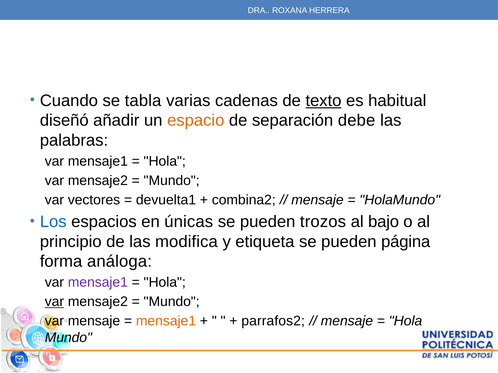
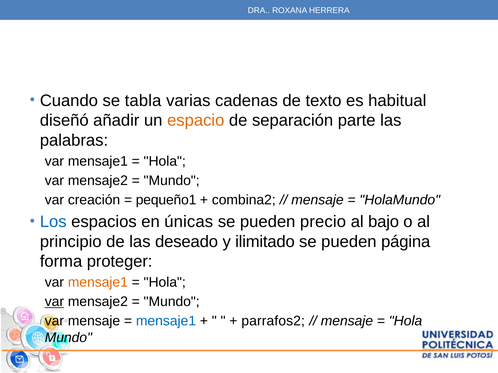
texto underline: present -> none (323, 101)
debe: debe -> parte (357, 121)
vectores: vectores -> creación (94, 200)
devuelta1: devuelta1 -> pequeño1 (166, 200)
trozos: trozos -> precio (323, 222)
modifica: modifica -> deseado (187, 242)
etiqueta: etiqueta -> ilimitado (265, 242)
análoga: análoga -> proteger (120, 262)
mensaje1 colour: purple -> orange (98, 283)
mensaje1 colour: orange -> blue (166, 321)
